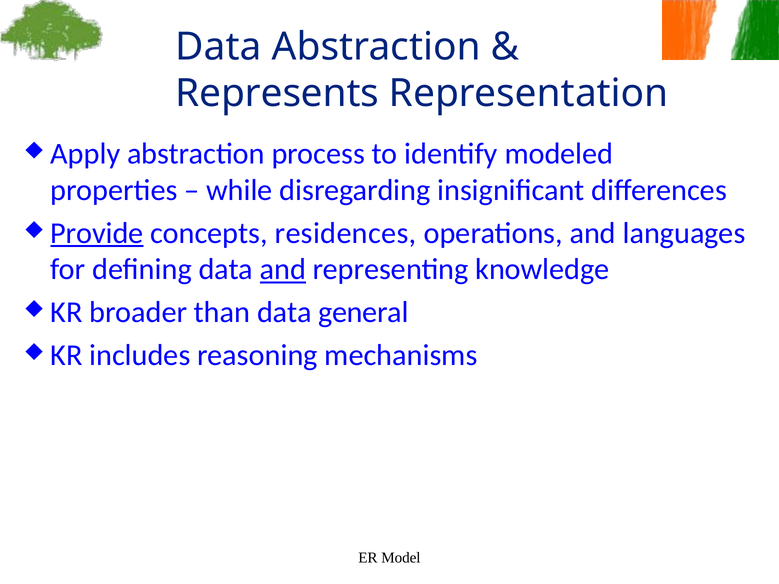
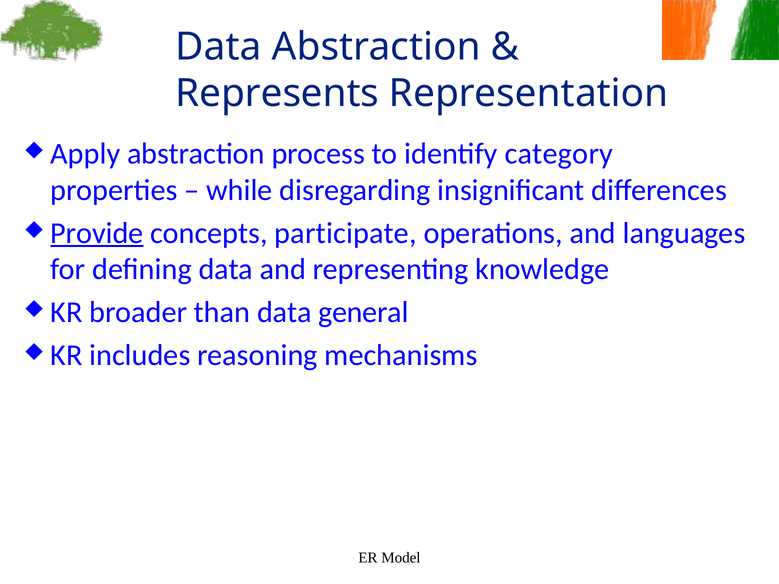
modeled: modeled -> category (559, 154)
residences: residences -> participate (346, 233)
and underline: present -> none (283, 270)
